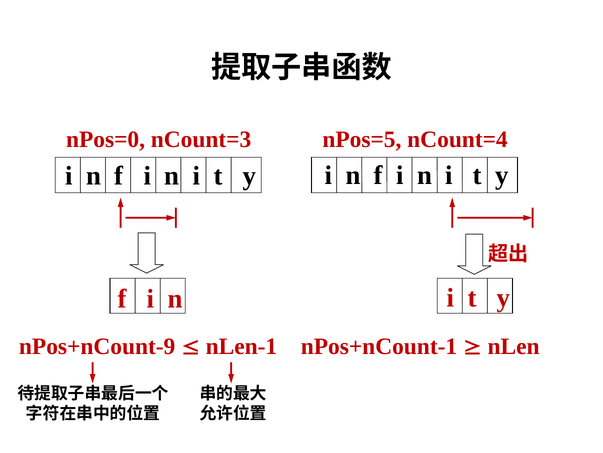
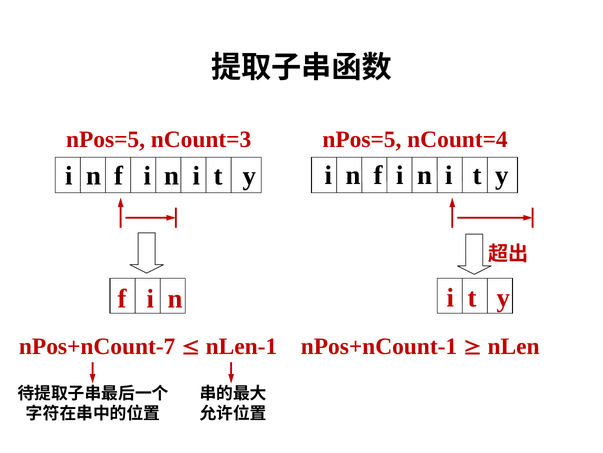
nPos=0: nPos=0 -> nPos=5 (106, 139)
nPos+nCount-9: nPos+nCount-9 -> nPos+nCount-7 (97, 346)
